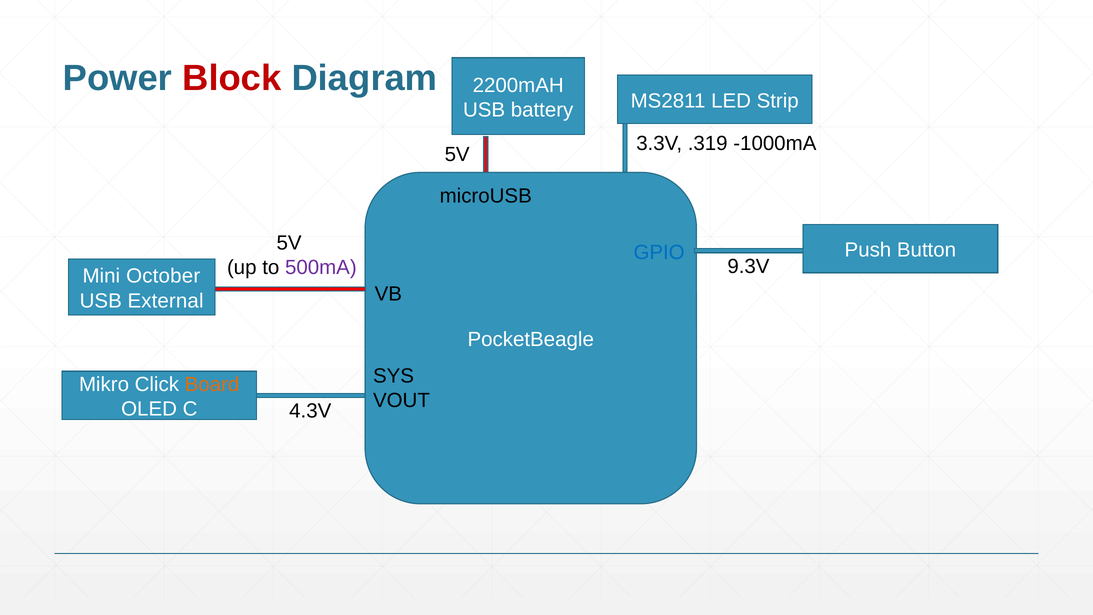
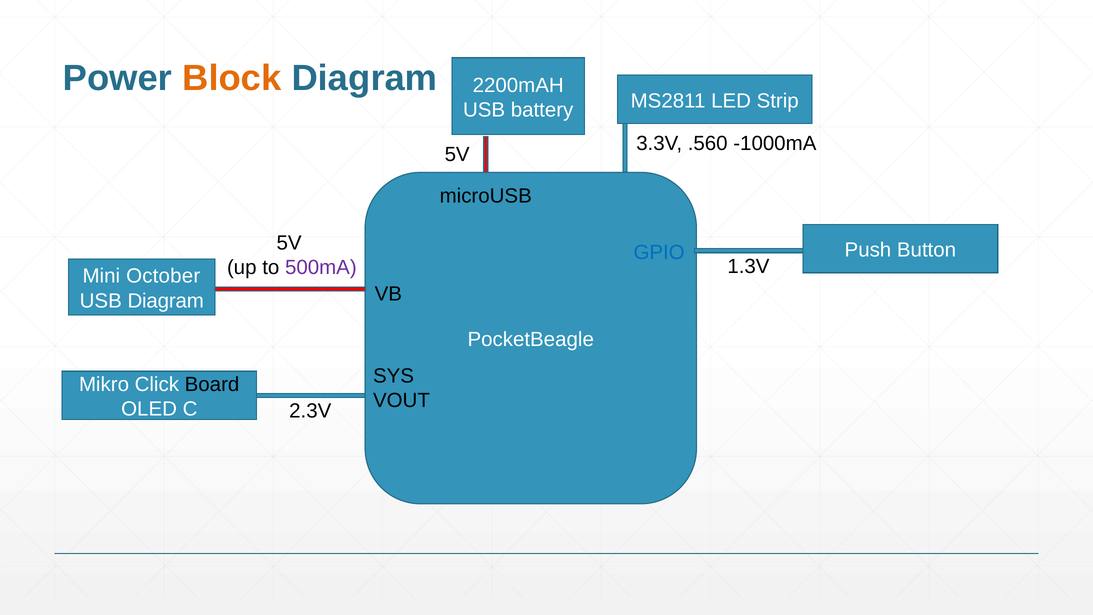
Block colour: red -> orange (232, 78)
.319: .319 -> .560 (708, 144)
9.3V: 9.3V -> 1.3V (748, 266)
USB External: External -> Diagram (166, 301)
Board colour: orange -> black (212, 384)
4.3V: 4.3V -> 2.3V (310, 411)
